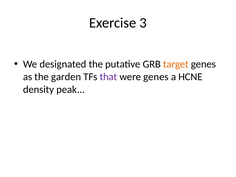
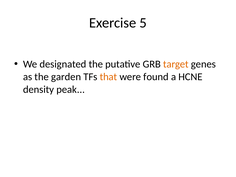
3: 3 -> 5 (143, 23)
that colour: purple -> orange (108, 77)
were genes: genes -> found (156, 77)
